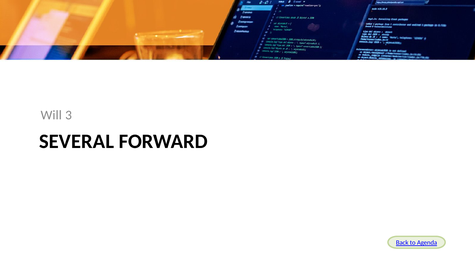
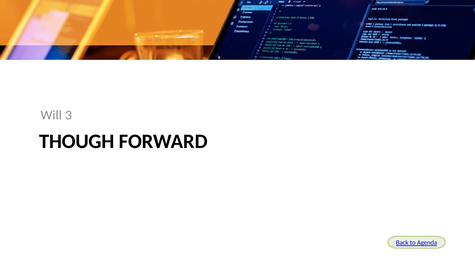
SEVERAL: SEVERAL -> THOUGH (77, 142)
